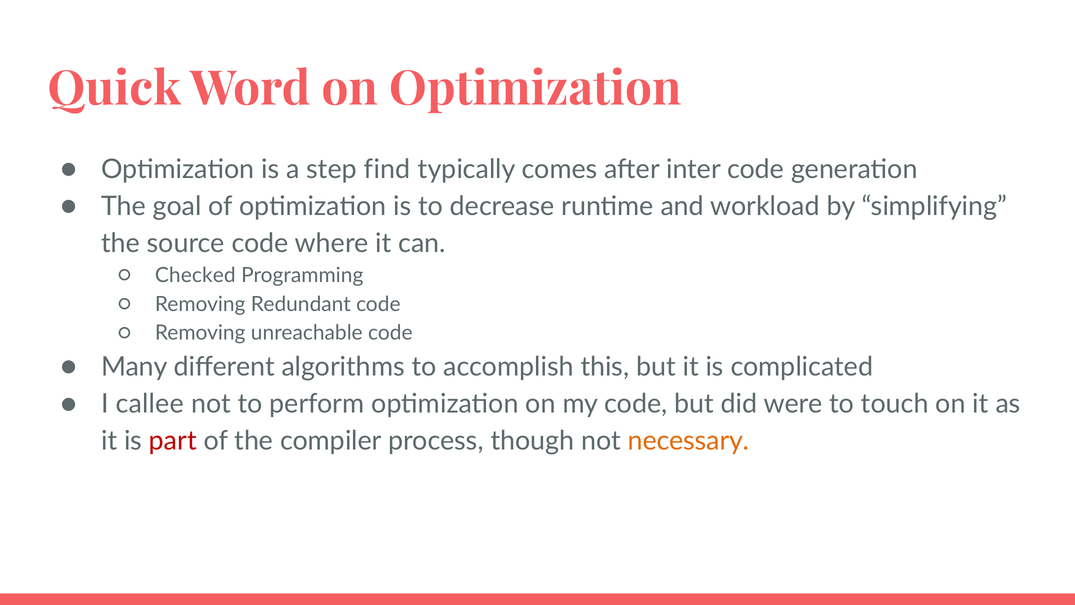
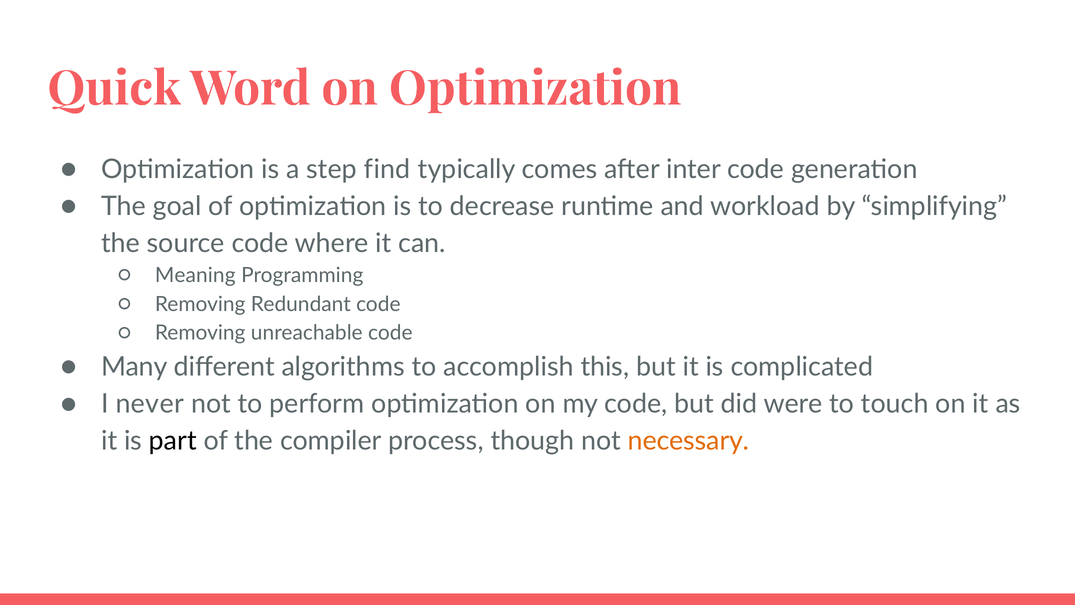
Checked: Checked -> Meaning (195, 275)
callee: callee -> never (150, 404)
part colour: red -> black (173, 441)
